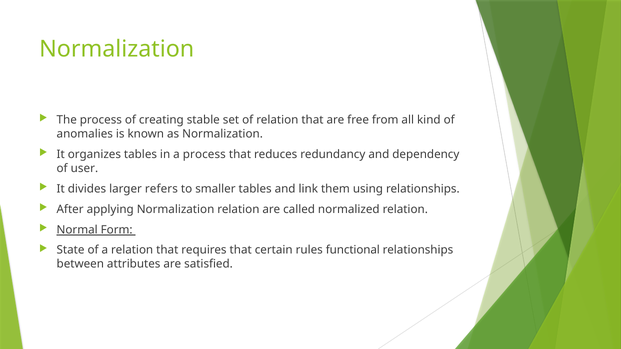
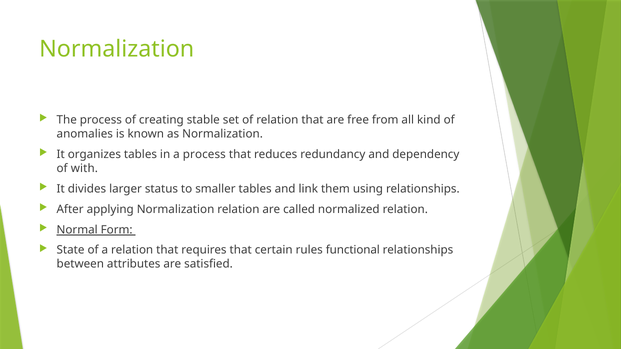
user: user -> with (84, 169)
refers: refers -> status (161, 189)
